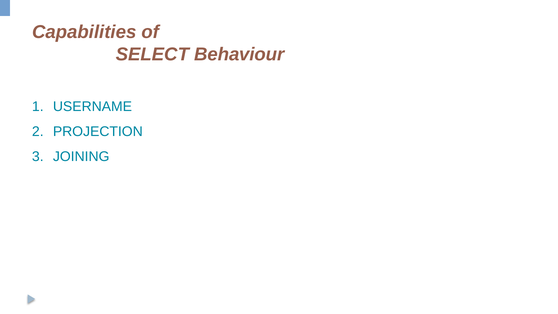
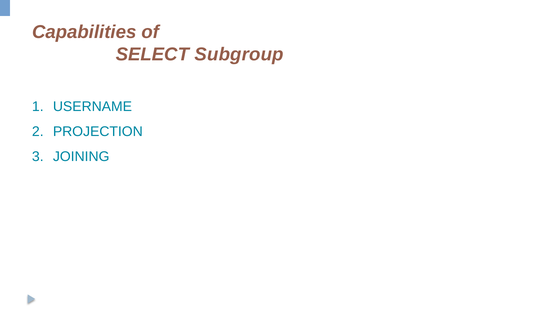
Behaviour: Behaviour -> Subgroup (239, 54)
